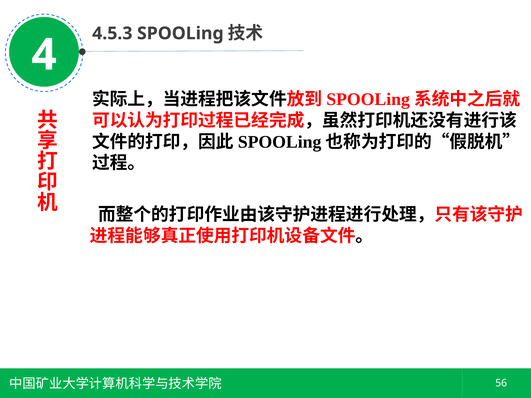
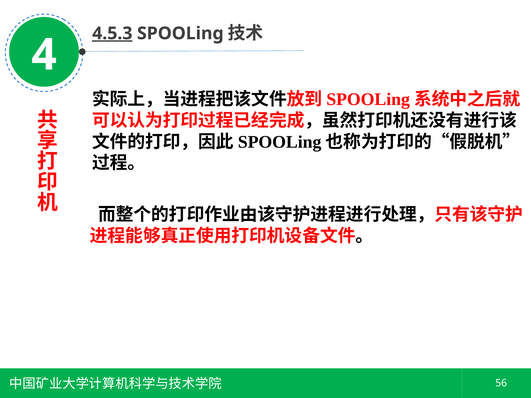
4.5.3 underline: none -> present (112, 33)
